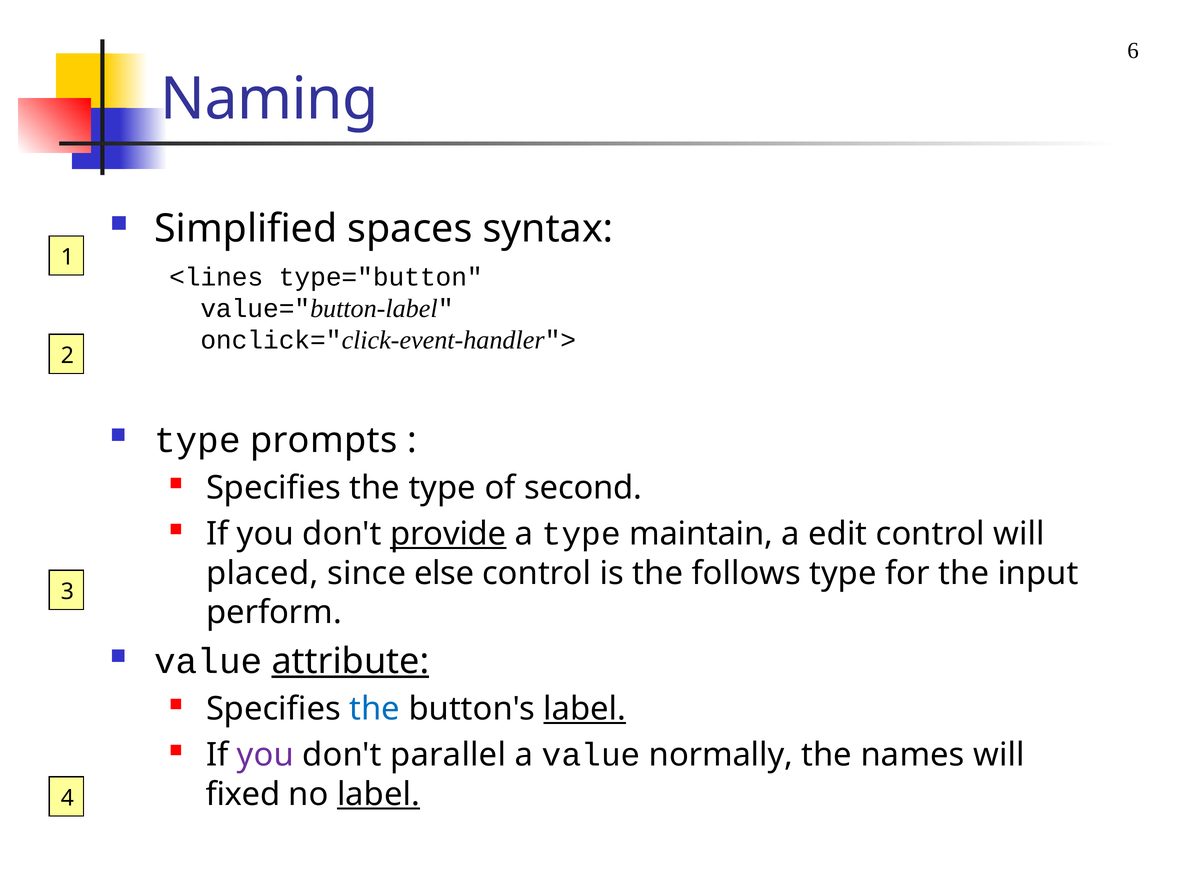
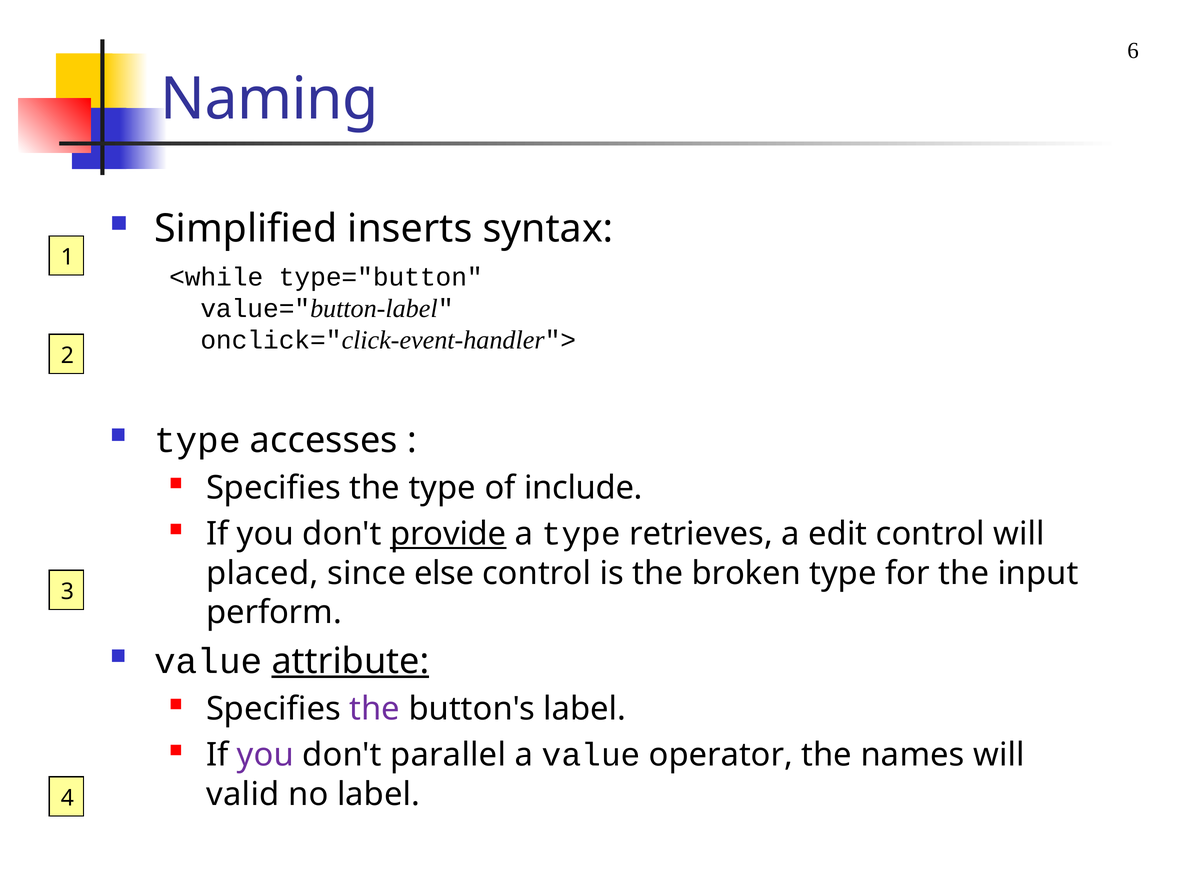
spaces: spaces -> inserts (410, 229)
<lines: <lines -> <while (216, 277)
prompts: prompts -> accesses (324, 440)
second: second -> include (583, 488)
maintain: maintain -> retrieves (701, 534)
follows: follows -> broken (746, 573)
the colour: blue -> purple (375, 709)
label underline: present -> none (585, 709)
normally: normally -> operator (721, 755)
fixed: fixed -> valid (243, 794)
label underline: present -> none (378, 794)
